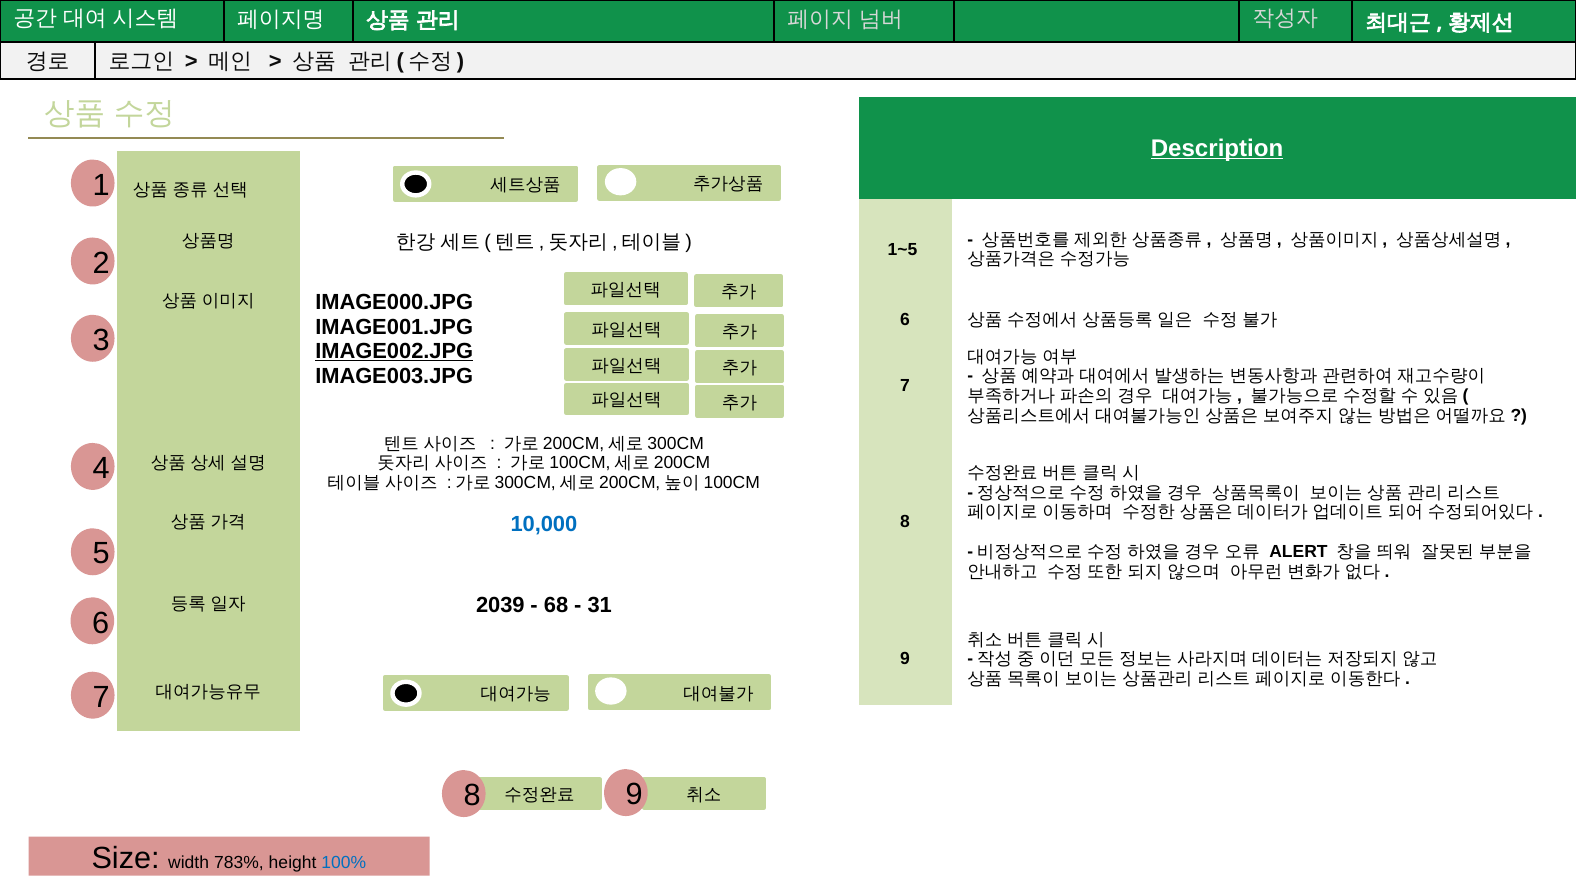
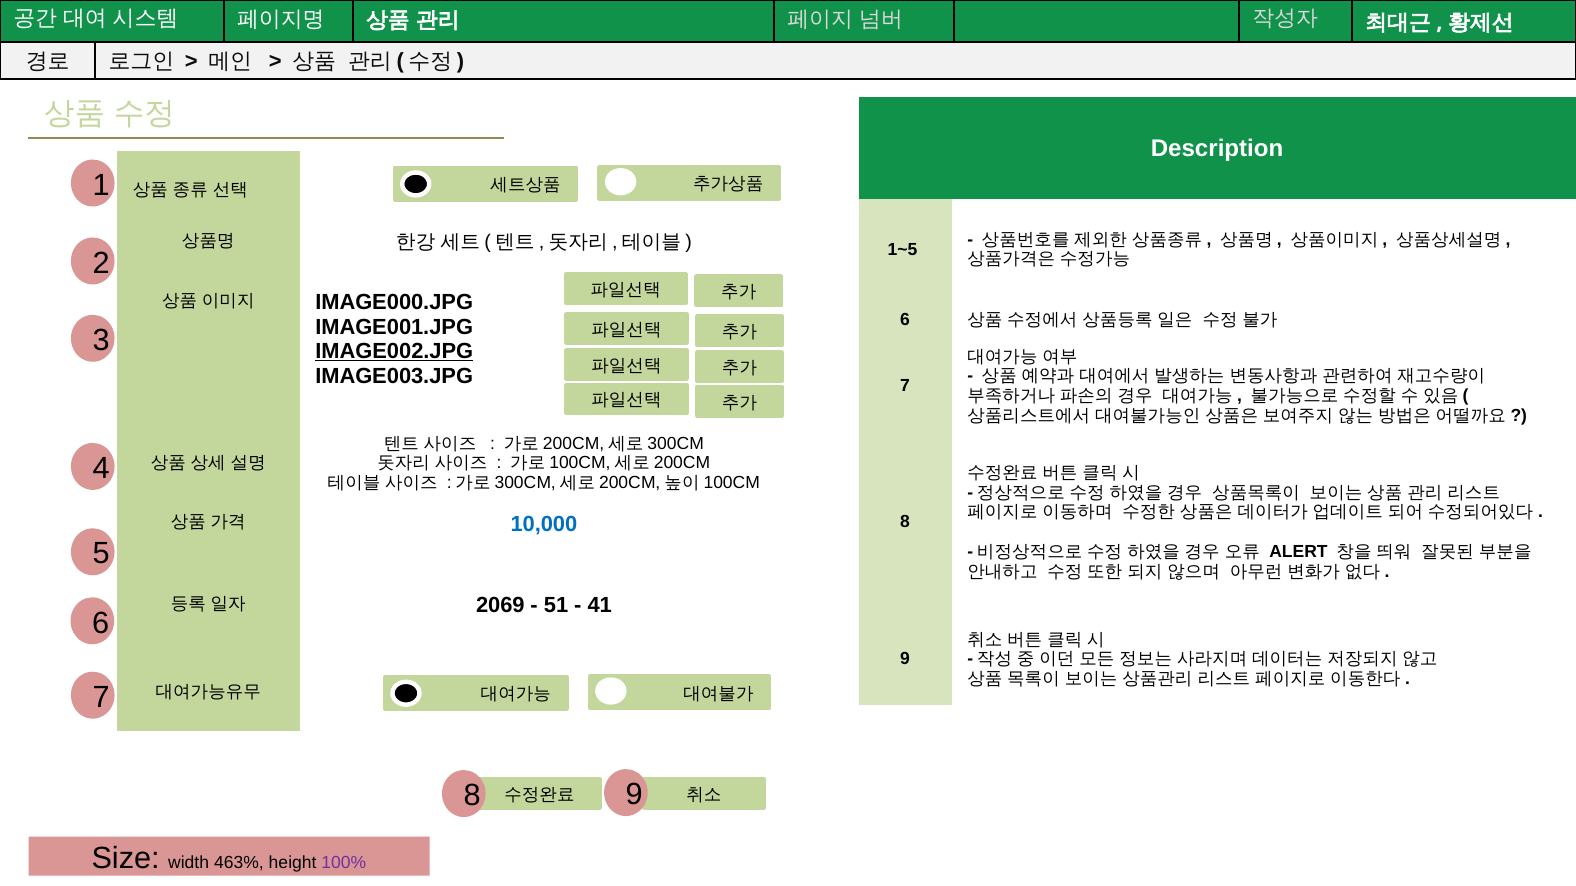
Description underline: present -> none (1217, 148)
2039: 2039 -> 2069 (500, 606)
68: 68 -> 51 (556, 606)
31: 31 -> 41 (600, 606)
783%: 783% -> 463% (239, 863)
100% colour: blue -> purple (344, 863)
